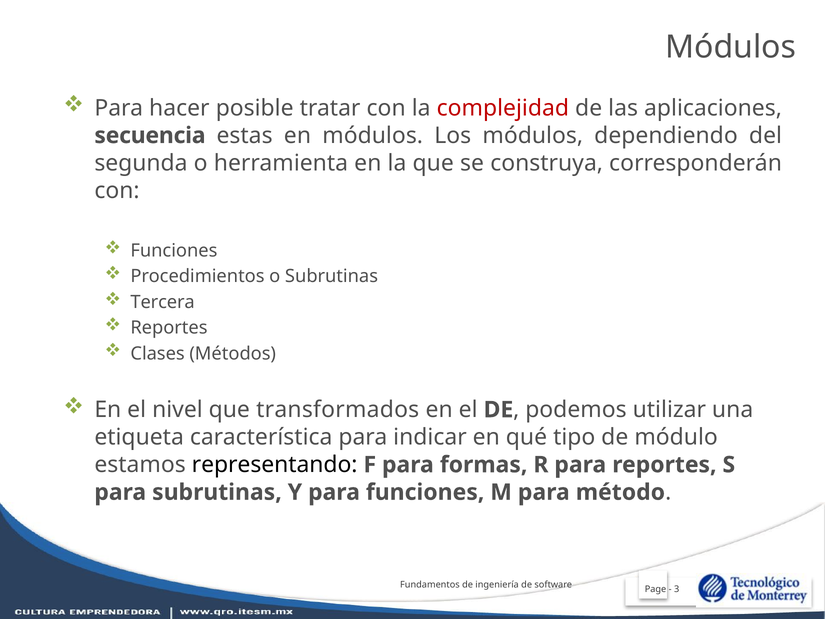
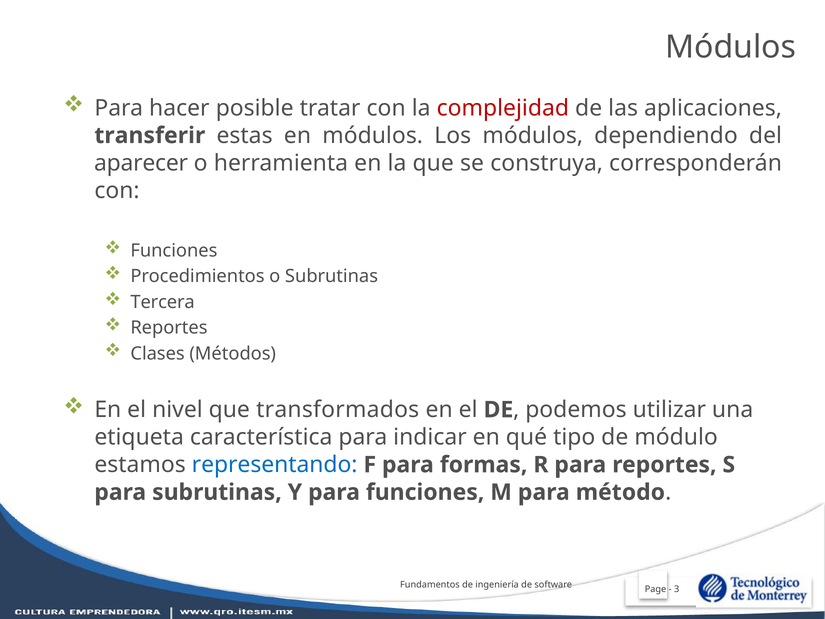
secuencia: secuencia -> transferir (150, 135)
segunda: segunda -> aparecer (141, 163)
representando colour: black -> blue (275, 465)
